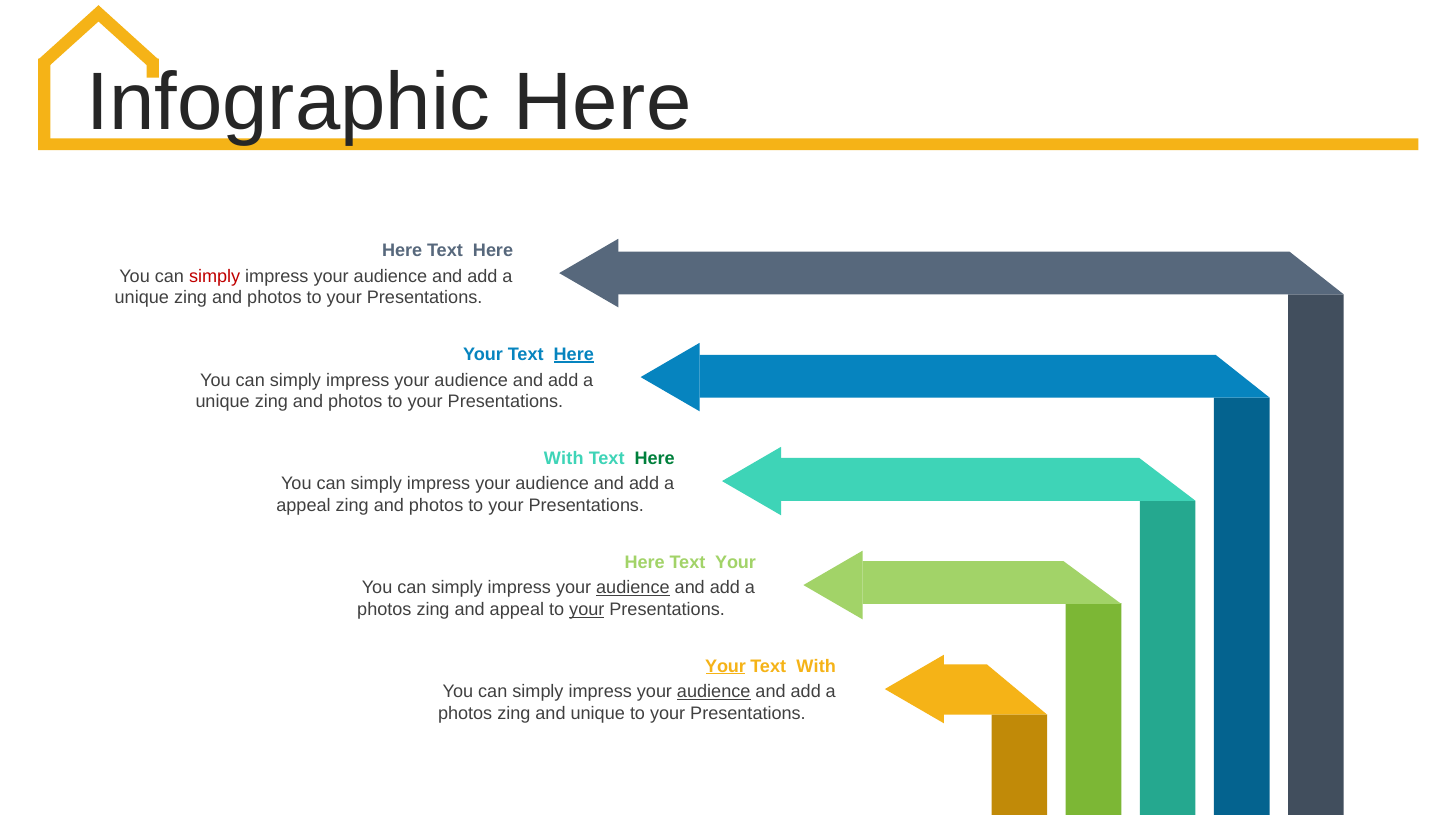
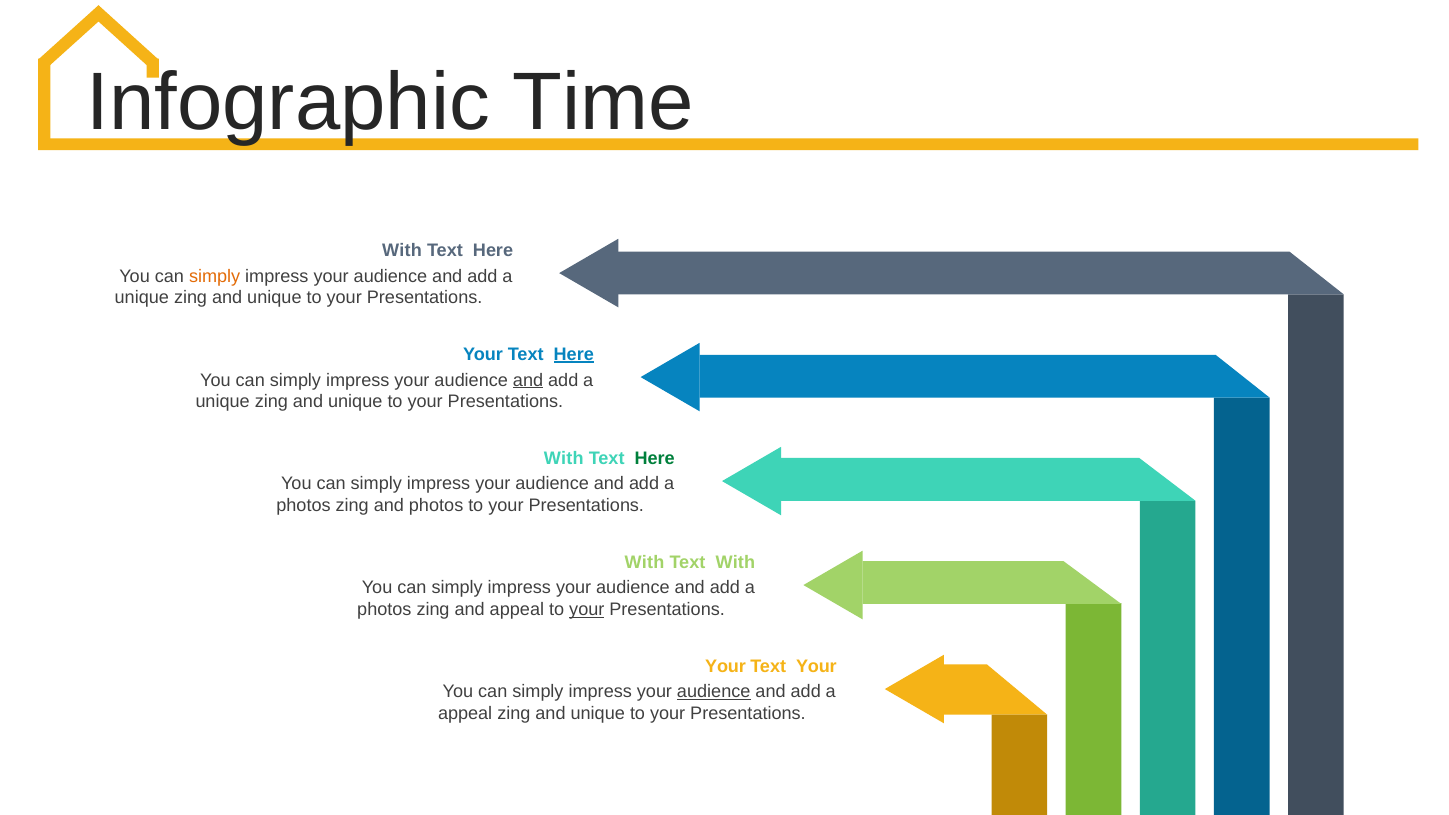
Infographic Here: Here -> Time (603, 103)
Here: Here -> With (402, 250)
simply colour: red -> orange (215, 276)
photos: photos -> unique (274, 298)
and underline: none -> present (528, 380)
photos: photos -> unique (355, 402)
appeal: appeal -> photos (303, 506)
Here: Here -> With (645, 562)
Text Your: Your -> With (735, 562)
audience underline: present -> none (633, 588)
Your underline: present -> none (726, 666)
Text With: With -> Your (816, 666)
photos: photos -> appeal (465, 714)
